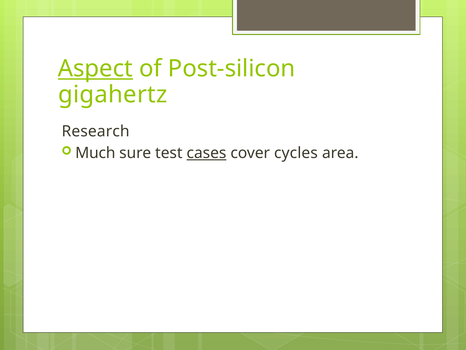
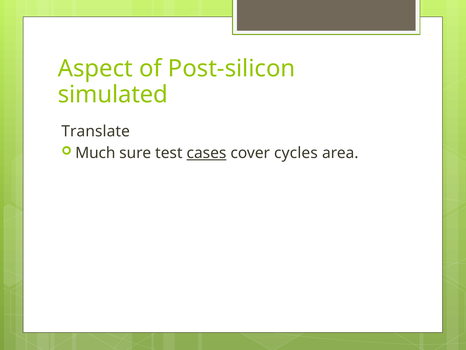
Aspect underline: present -> none (95, 69)
gigahertz: gigahertz -> simulated (113, 94)
Research: Research -> Translate (96, 131)
